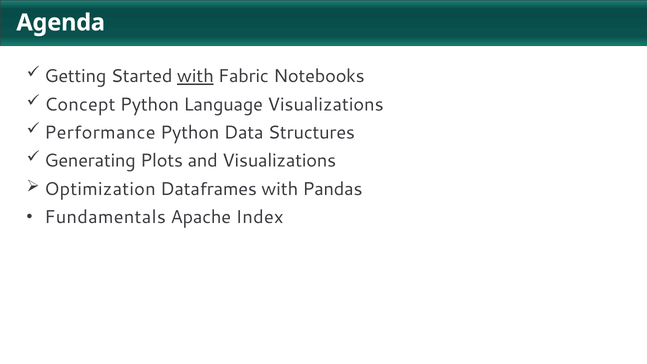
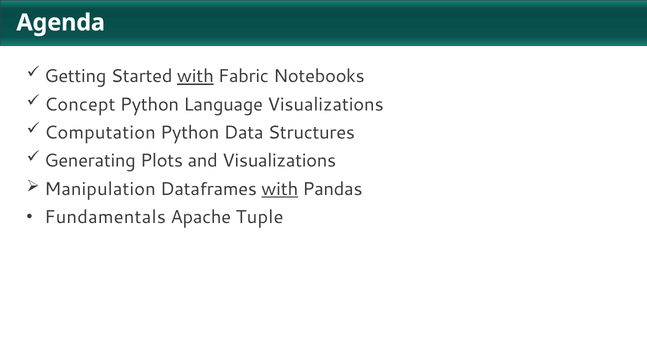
Performance: Performance -> Computation (100, 133)
Optimization: Optimization -> Manipulation (100, 189)
with underline: none -> present (280, 189)
Index: Index -> Tuple (260, 217)
